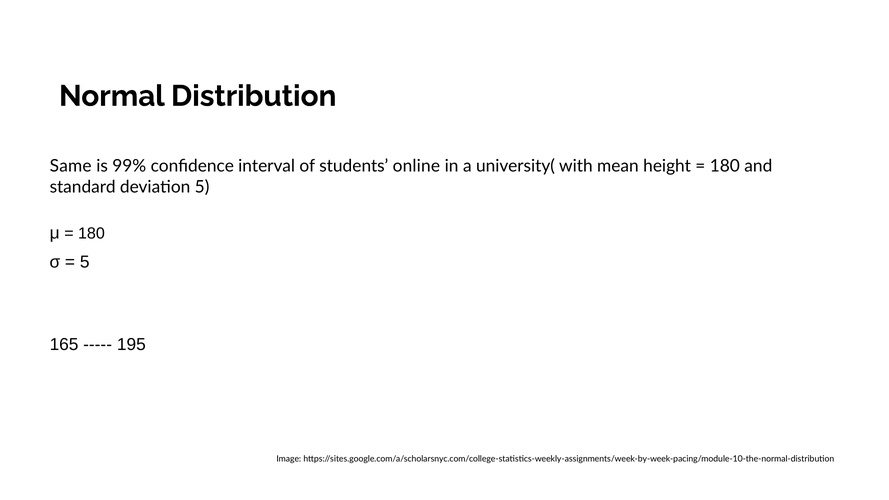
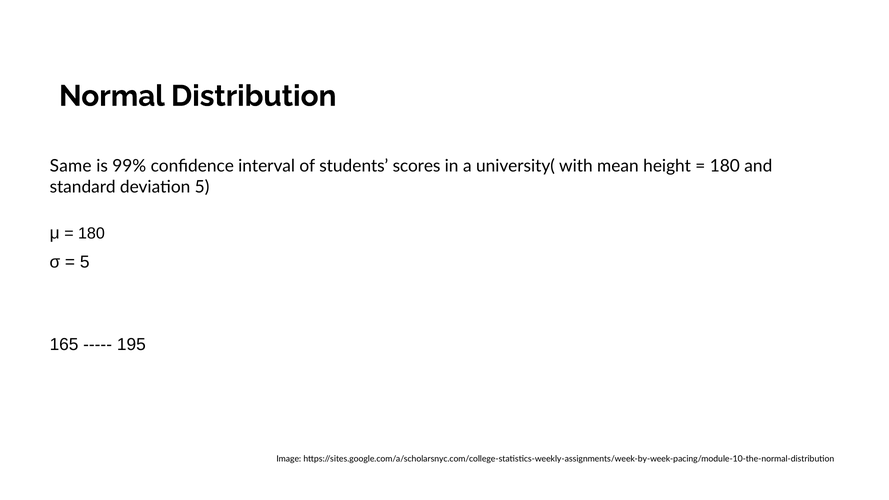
online: online -> scores (417, 166)
